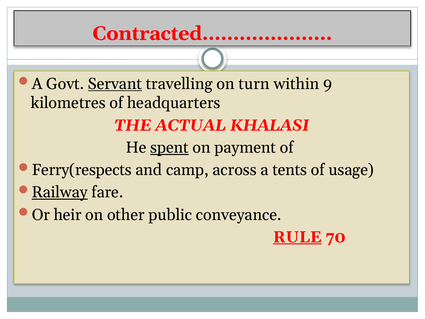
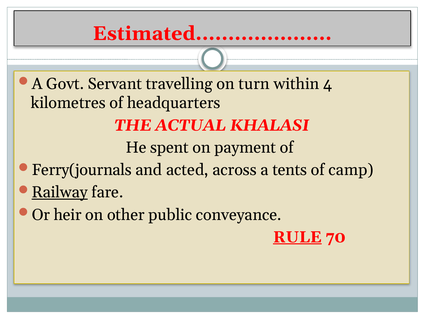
Contracted: Contracted -> Estimated (212, 33)
Servant underline: present -> none (115, 84)
9: 9 -> 4 (328, 84)
spent underline: present -> none (169, 148)
Ferry(respects: Ferry(respects -> Ferry(journals (82, 170)
camp: camp -> acted (187, 170)
usage: usage -> camp (351, 170)
